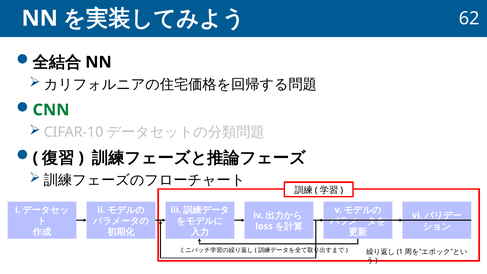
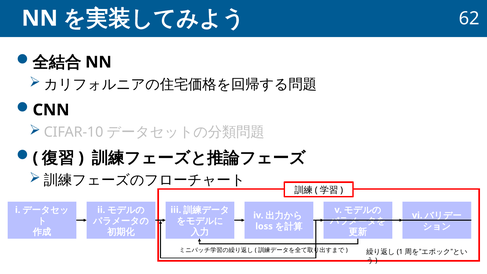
CNN colour: green -> black (51, 110)
